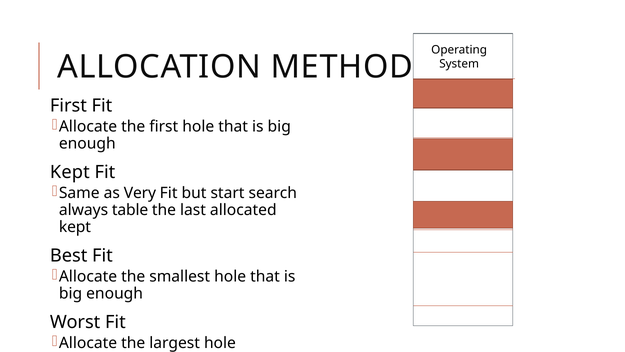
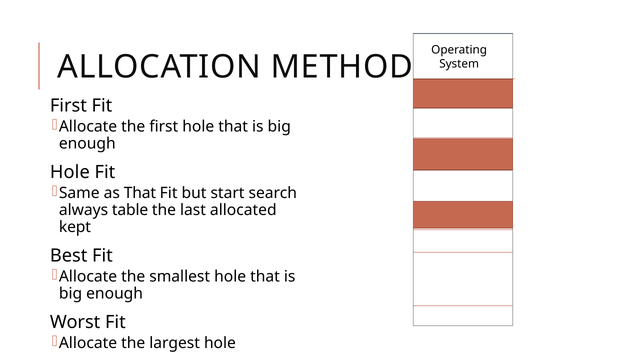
Kept: Kept -> Hole (70, 172)
as Very: Very -> That (140, 193)
